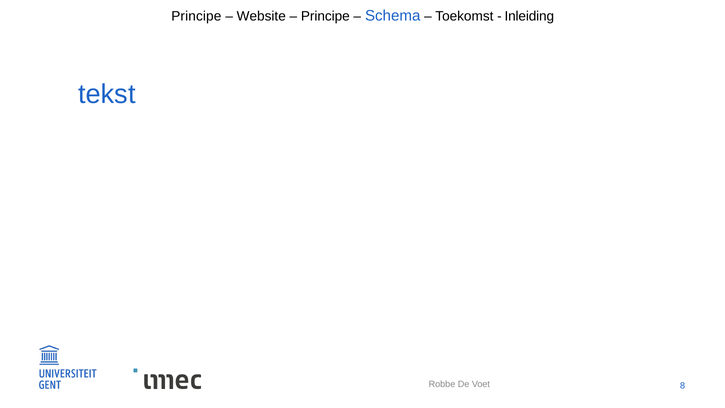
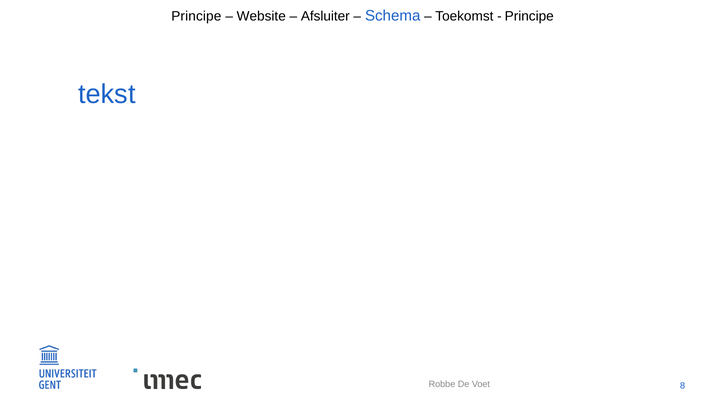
Principe: Principe -> Afsluiter (325, 16)
Inleiding: Inleiding -> Principe (529, 16)
